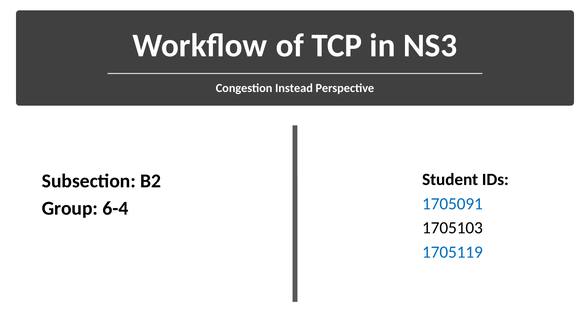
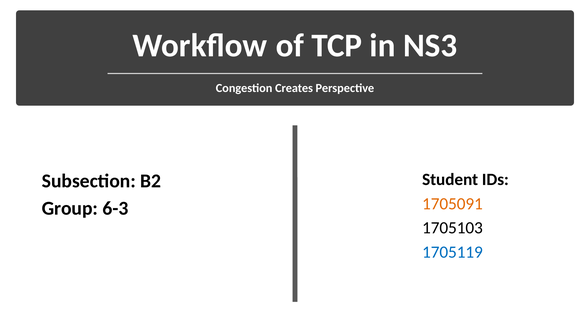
Instead: Instead -> Creates (294, 88)
1705091 colour: blue -> orange (452, 204)
6-4: 6-4 -> 6-3 (115, 208)
